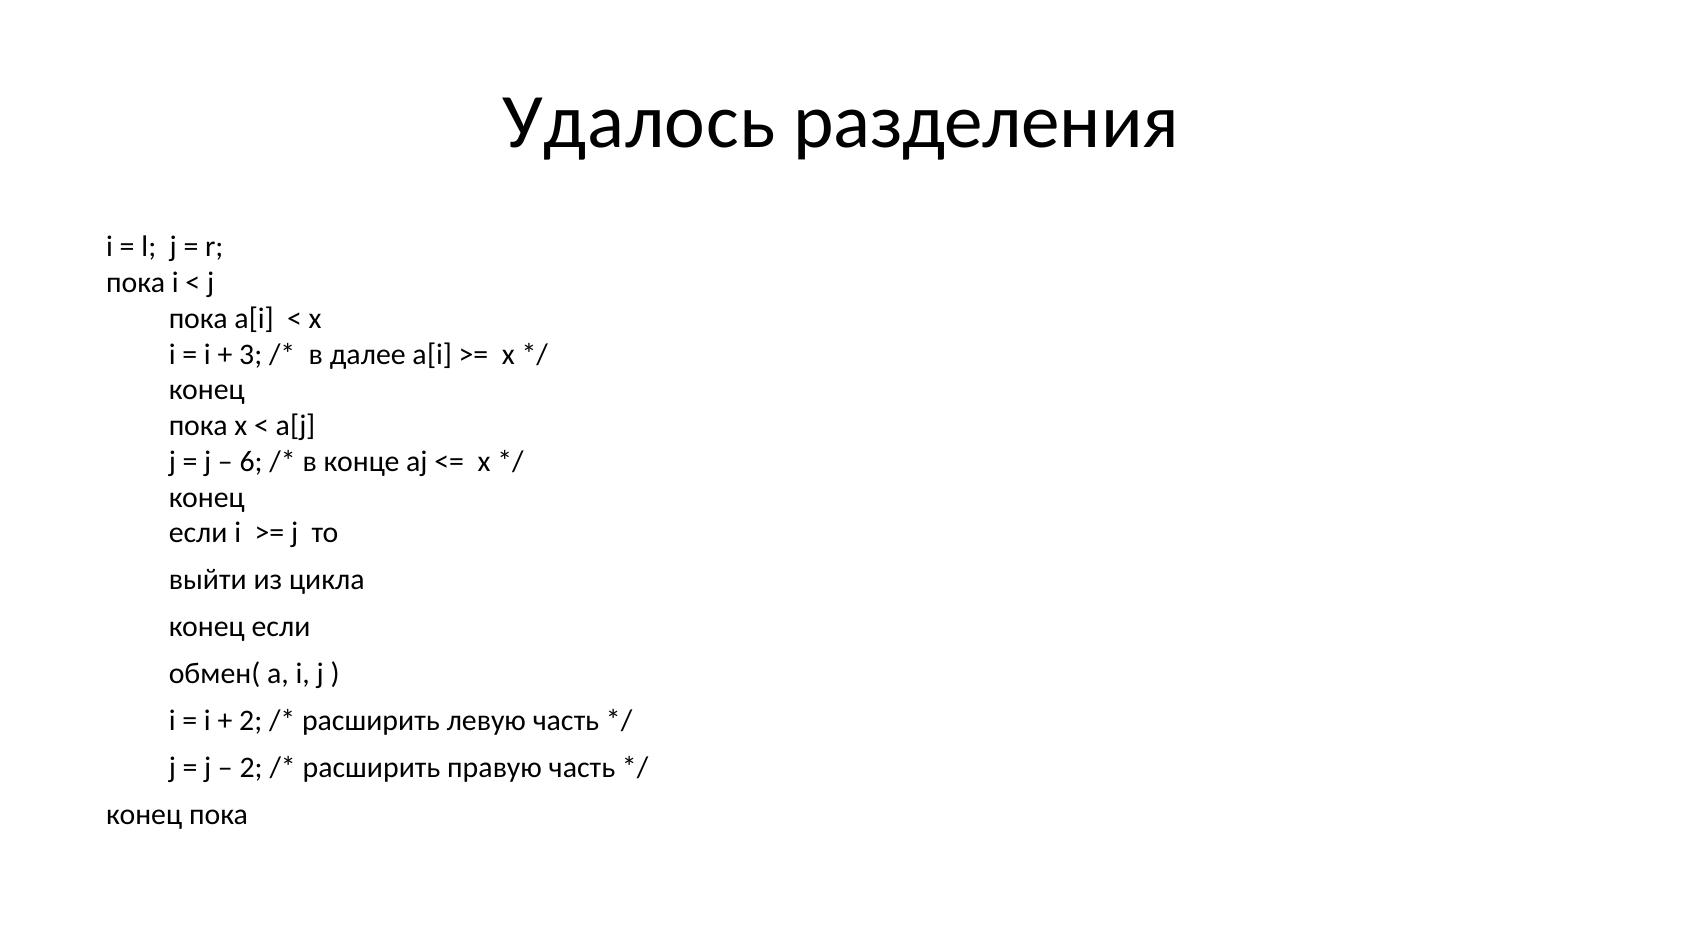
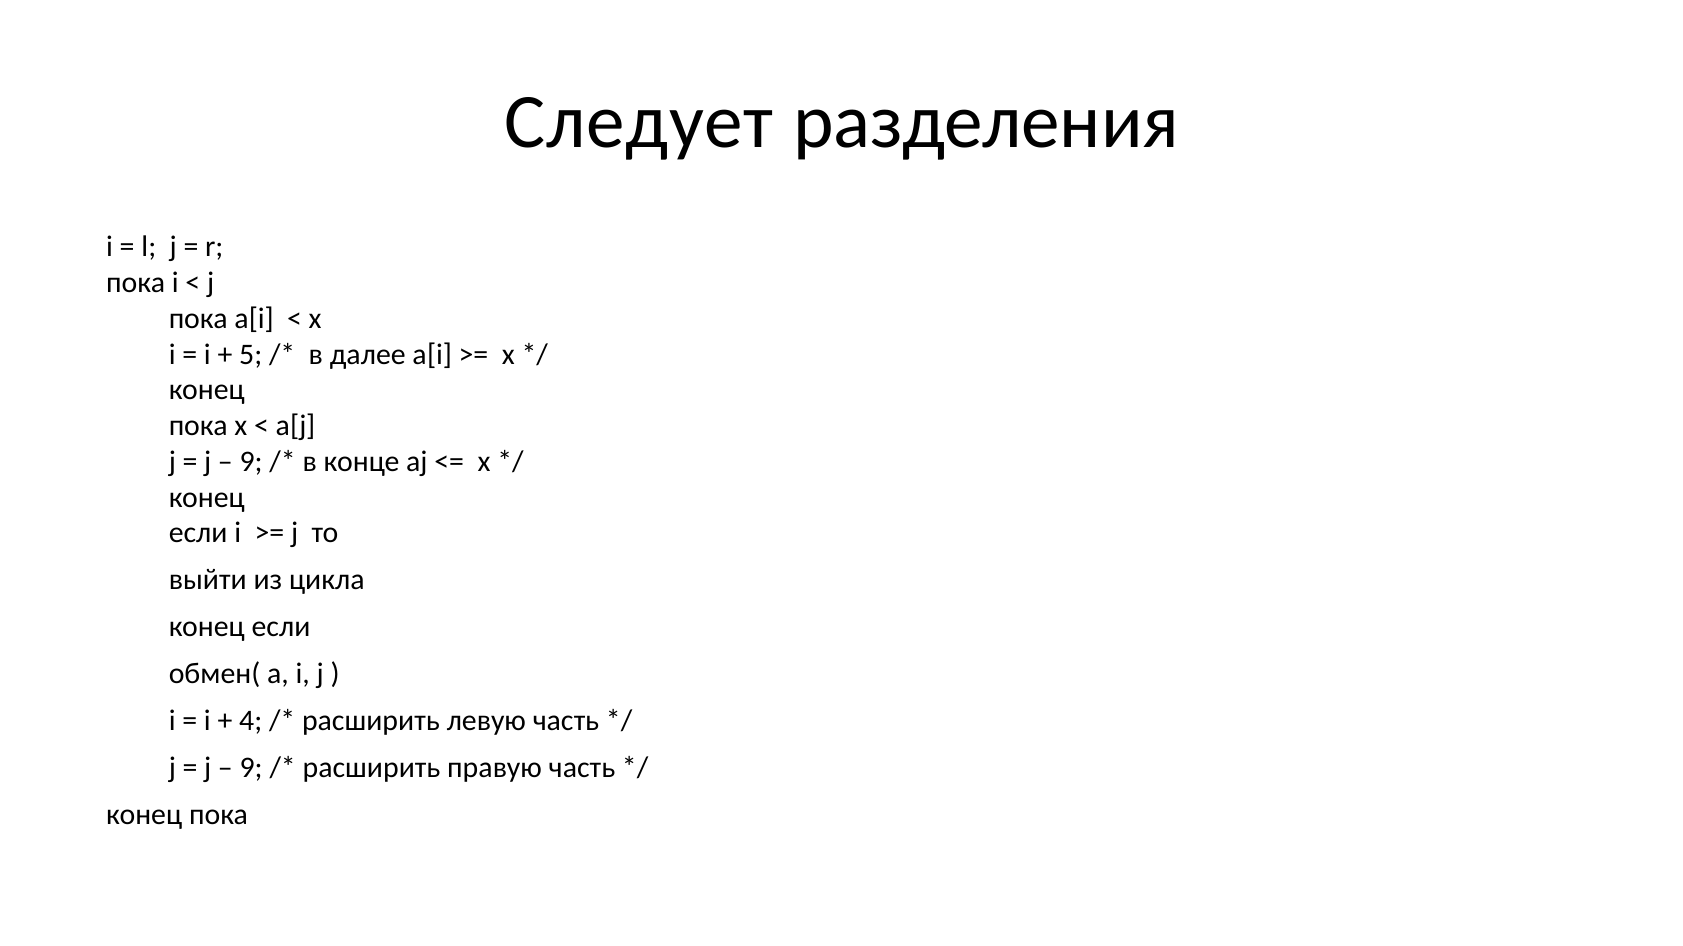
Удалось: Удалось -> Следует (639, 122)
3: 3 -> 5 (251, 355)
6: 6 -> 9 (251, 462)
2: 2 -> 4 (251, 721)
2: 2 -> 9 (251, 768)
